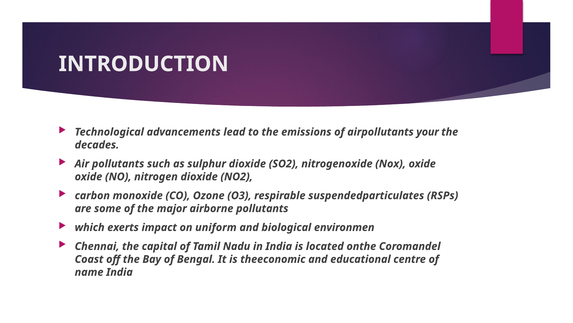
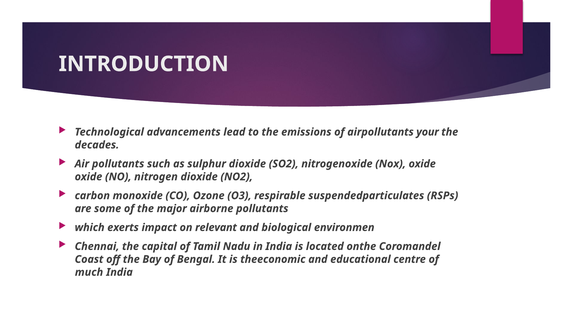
uniform: uniform -> relevant (216, 227)
name: name -> much (89, 272)
